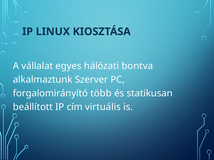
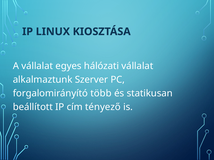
hálózati bontva: bontva -> vállalat (137, 66)
virtuális: virtuális -> tényező (103, 107)
